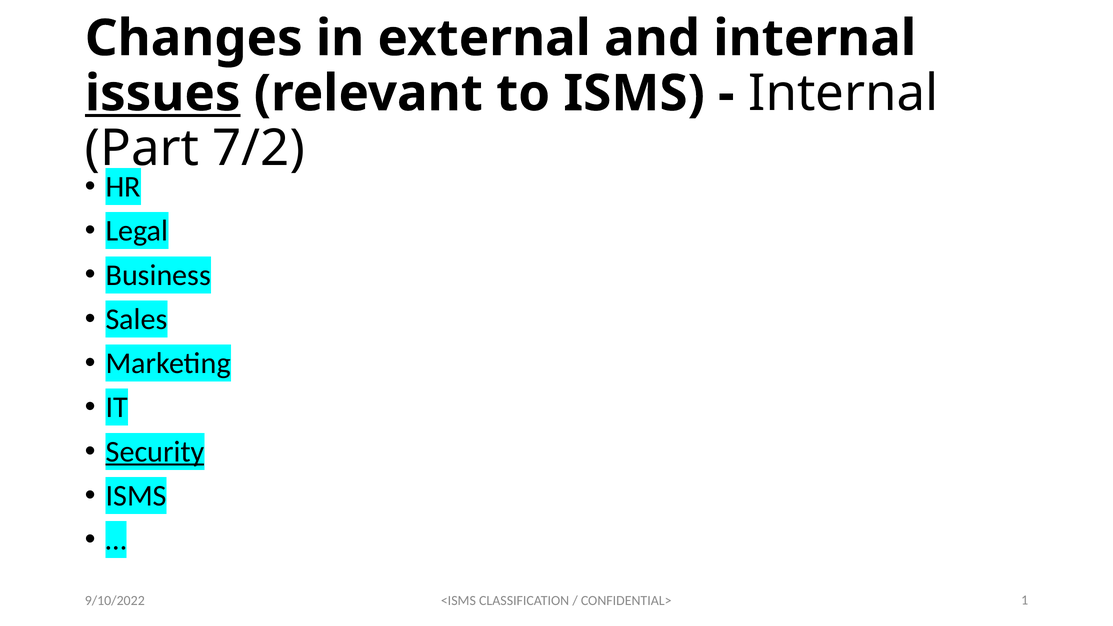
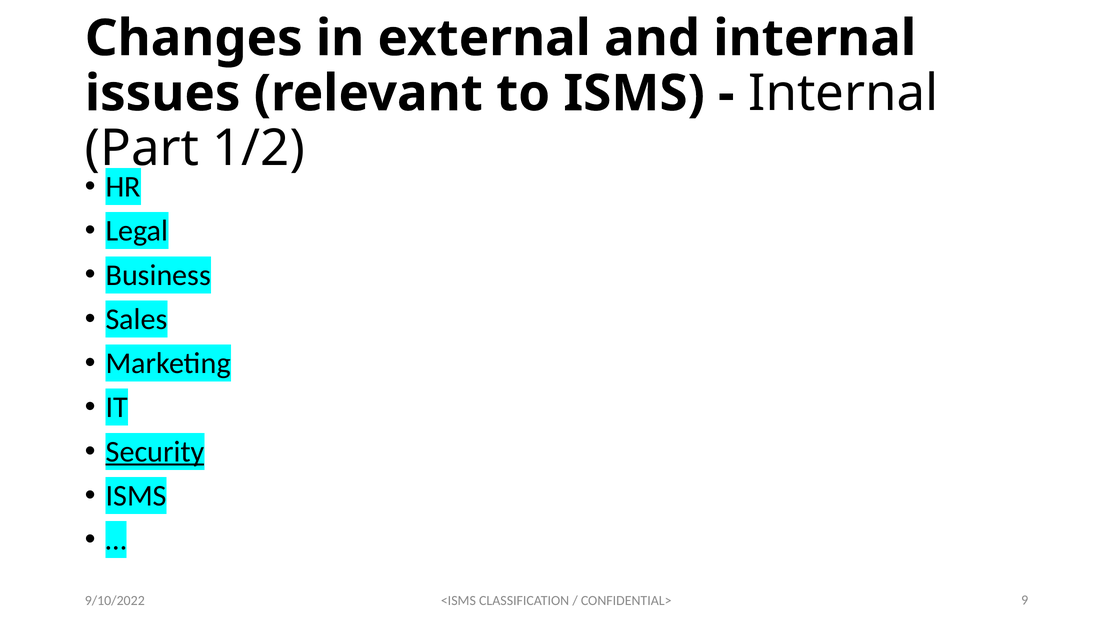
issues underline: present -> none (163, 93)
7/2: 7/2 -> 1/2 (259, 149)
1: 1 -> 9 (1025, 600)
